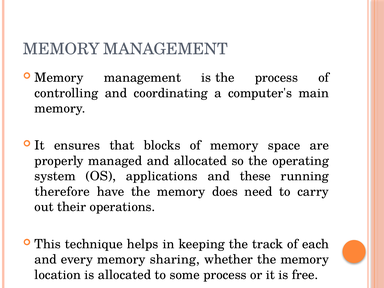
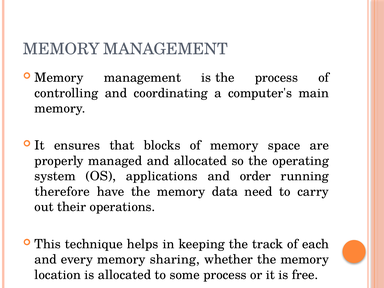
these: these -> order (255, 176)
does: does -> data (225, 192)
